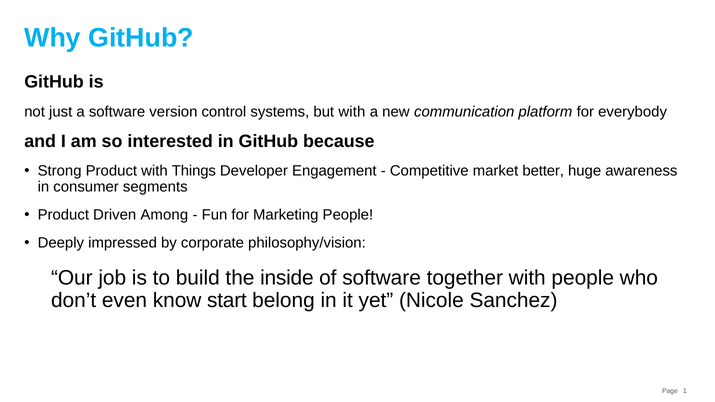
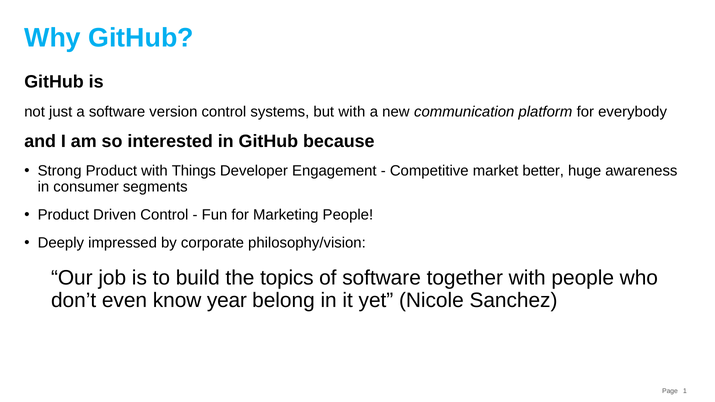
Driven Among: Among -> Control (164, 215)
inside: inside -> topics (287, 278)
start: start -> year (227, 300)
